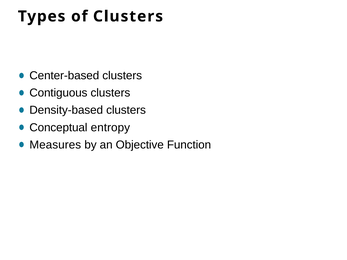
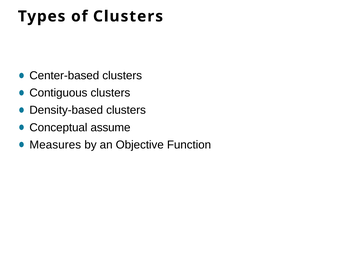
entropy: entropy -> assume (110, 128)
